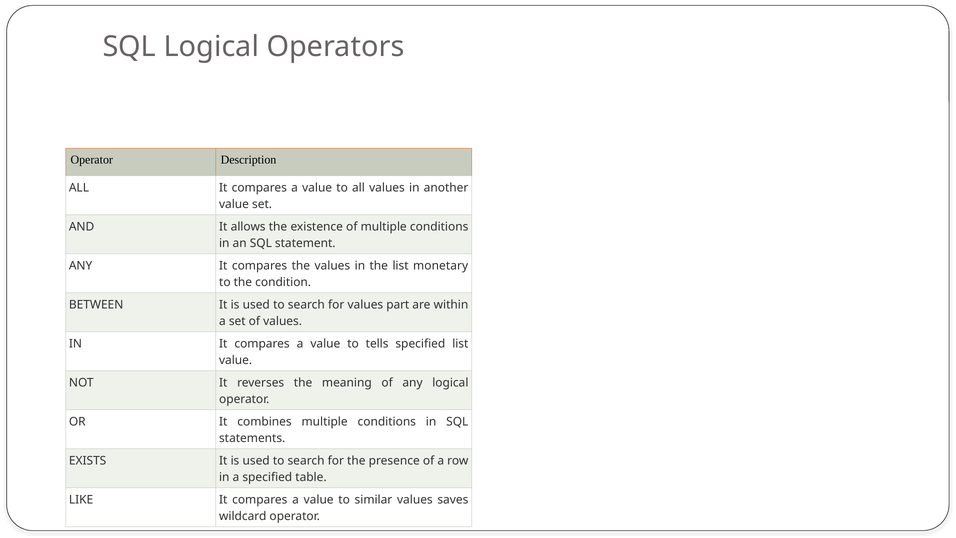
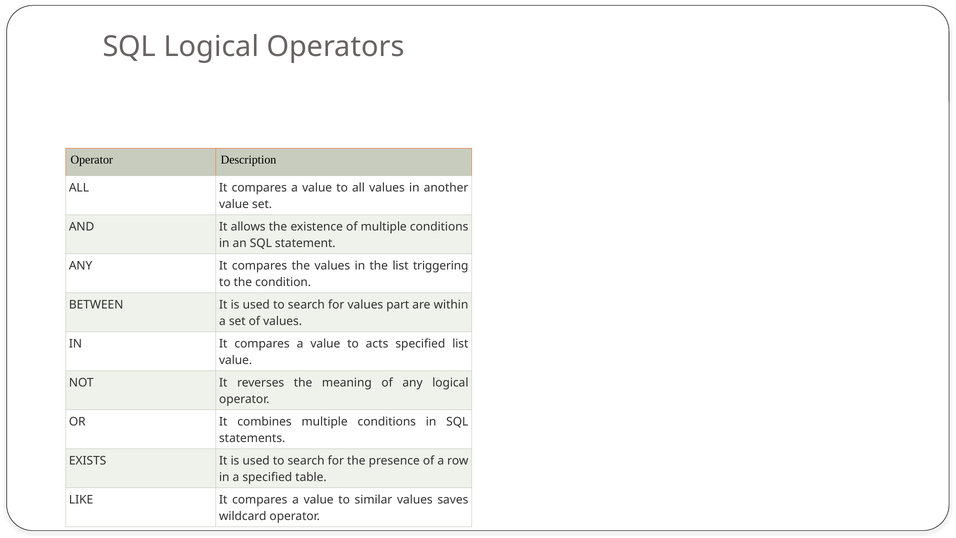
monetary: monetary -> triggering (441, 266)
tells: tells -> acts (377, 344)
